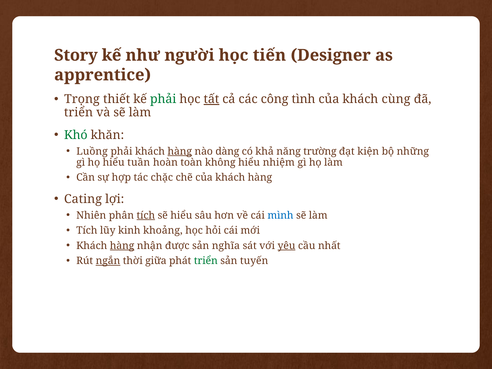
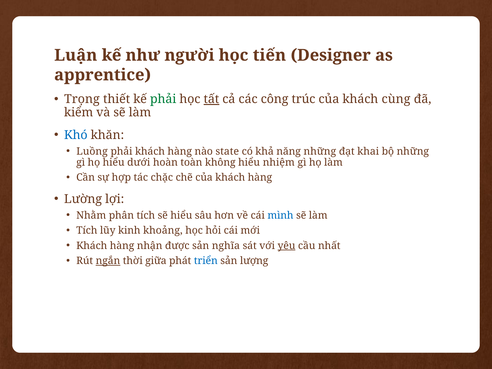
Story: Story -> Luận (76, 55)
tình: tình -> trúc (304, 99)
triển: triển -> kiểm (79, 113)
Khó colour: green -> blue (76, 135)
hàng underline: present -> none (180, 151)
dàng: dàng -> state (227, 151)
năng trường: trường -> những (320, 151)
kiện: kiện -> khai (368, 151)
tuần: tuần -> dưới (139, 162)
Cating: Cating -> Lường (83, 199)
Nhiên: Nhiên -> Nhằm (91, 215)
tích underline: present -> none (146, 215)
hàng underline: present -> none (122, 246)
triển colour: green -> blue (206, 261)
tuyến: tuyến -> lượng (254, 261)
